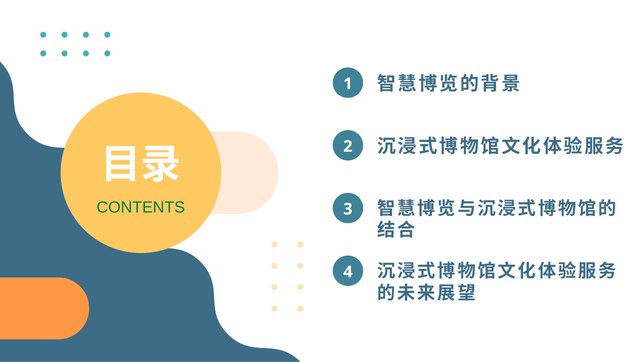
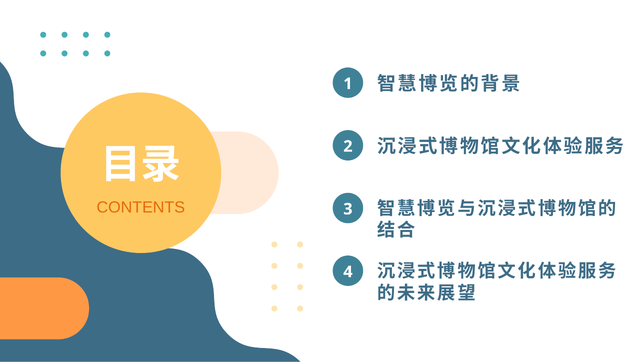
CONTENTS colour: green -> orange (141, 208)
